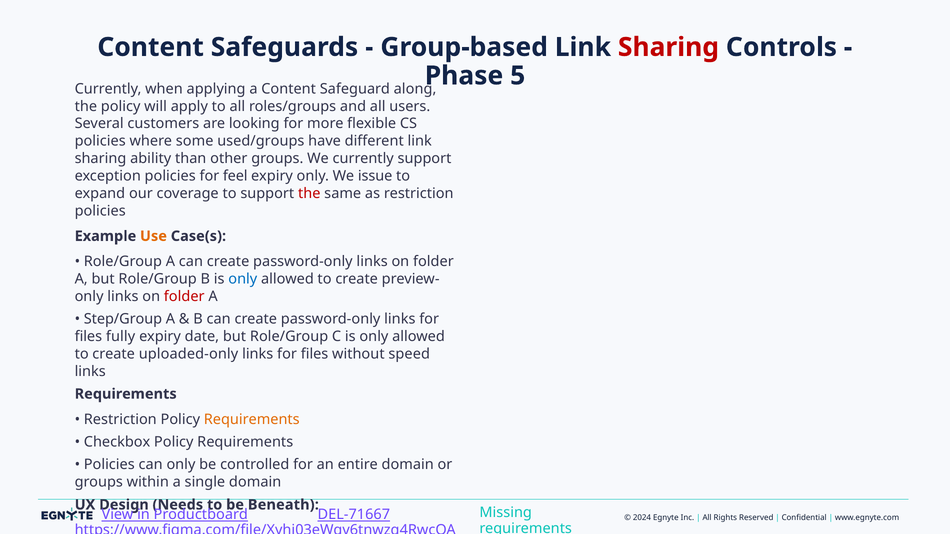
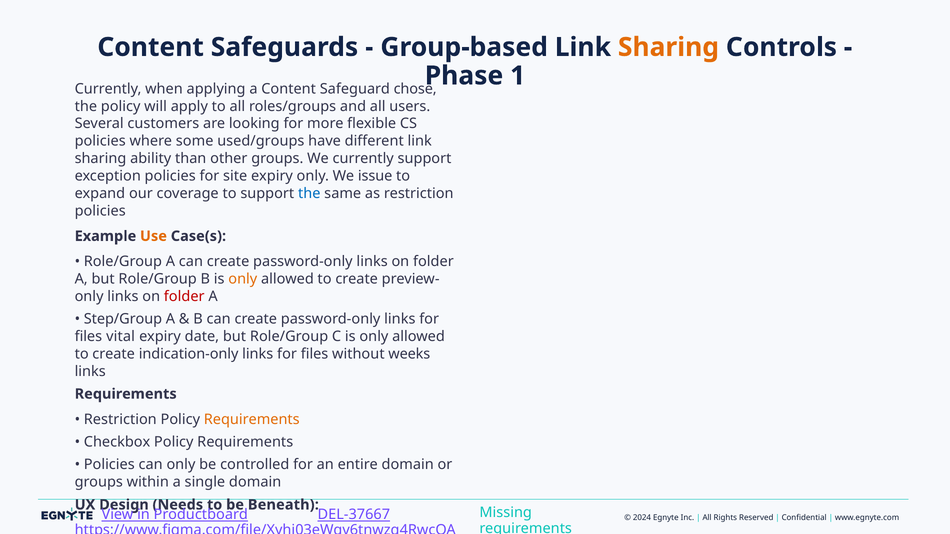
Sharing colour: red -> orange (668, 47)
5: 5 -> 1 (518, 76)
along: along -> chose (415, 89)
feel: feel -> site (235, 176)
the colour: red -> blue (309, 194)
only colour: blue -> orange (243, 279)
fully: fully -> vital (121, 337)
uploaded-only: uploaded-only -> indication-only (189, 354)
speed: speed -> weeks (409, 354)
DEL-71667: DEL-71667 -> DEL-37667 (354, 515)
